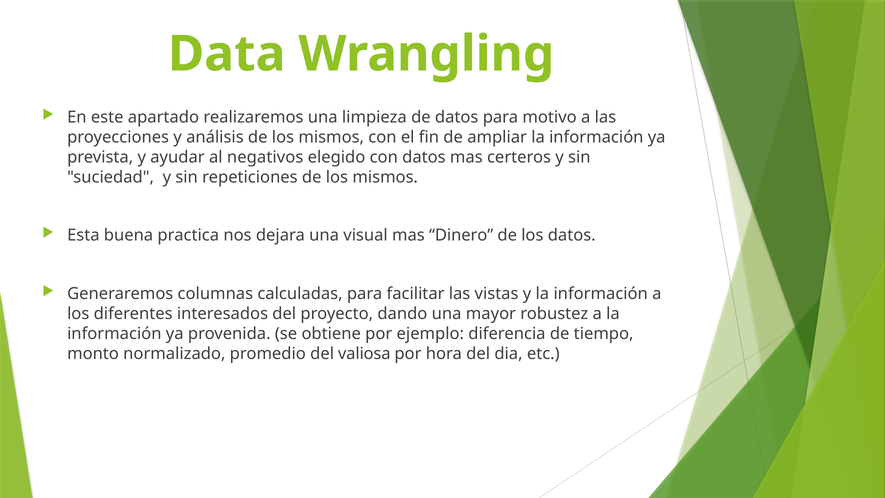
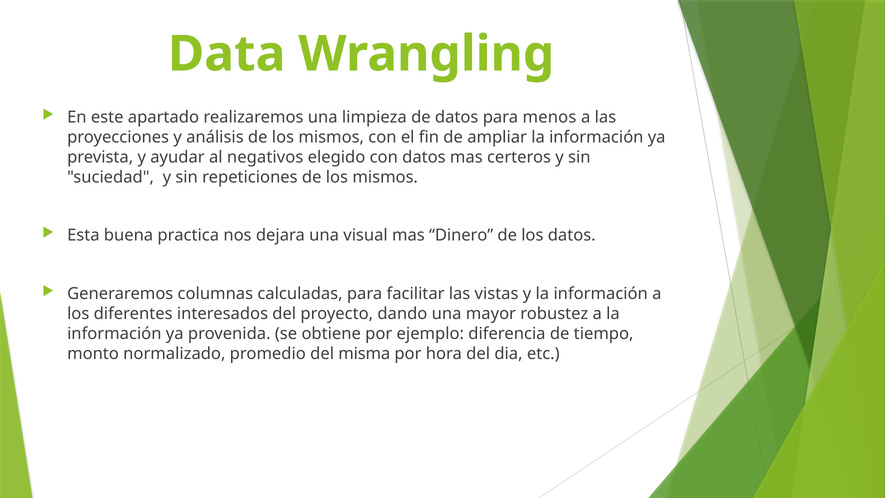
motivo: motivo -> menos (549, 117)
valiosa: valiosa -> misma (364, 353)
